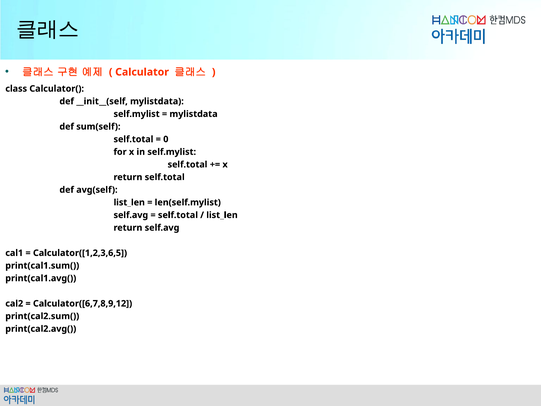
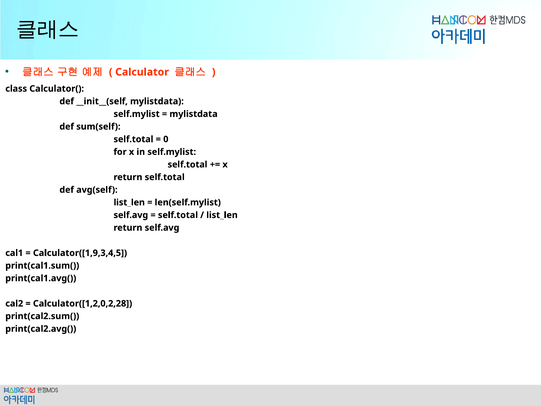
Calculator([1,2,3,6,5: Calculator([1,2,3,6,5 -> Calculator([1,9,3,4,5 (80, 253)
Calculator([6,7,8,9,12: Calculator([6,7,8,9,12 -> Calculator([1,2,0,2,28 (83, 303)
